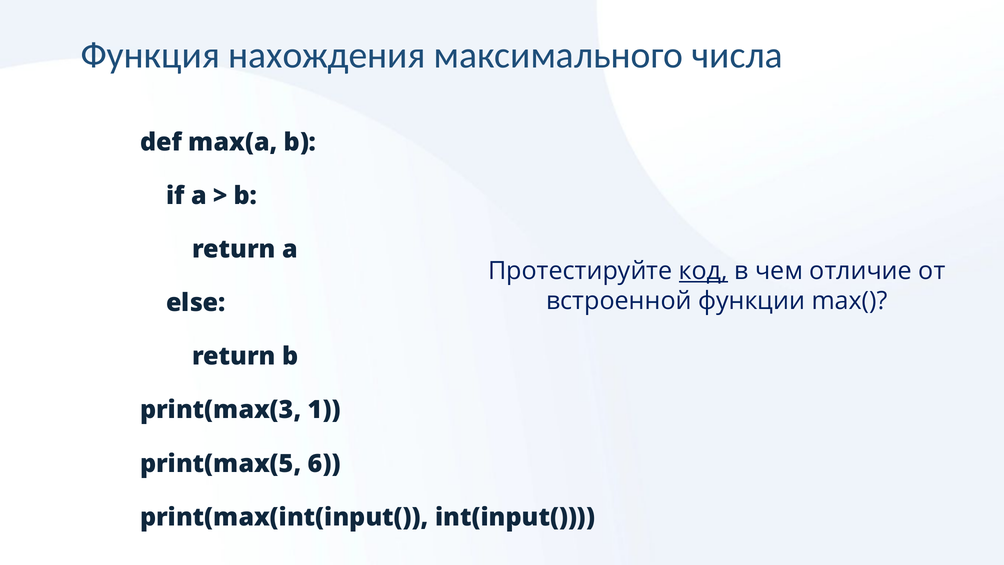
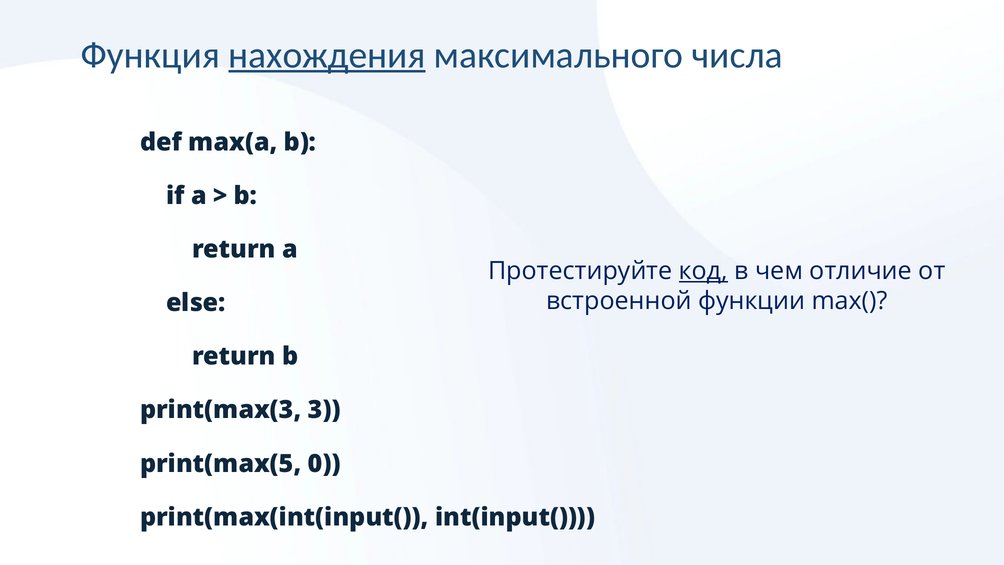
нахождения underline: none -> present (327, 55)
1: 1 -> 3 (324, 410)
6: 6 -> 0 (324, 464)
